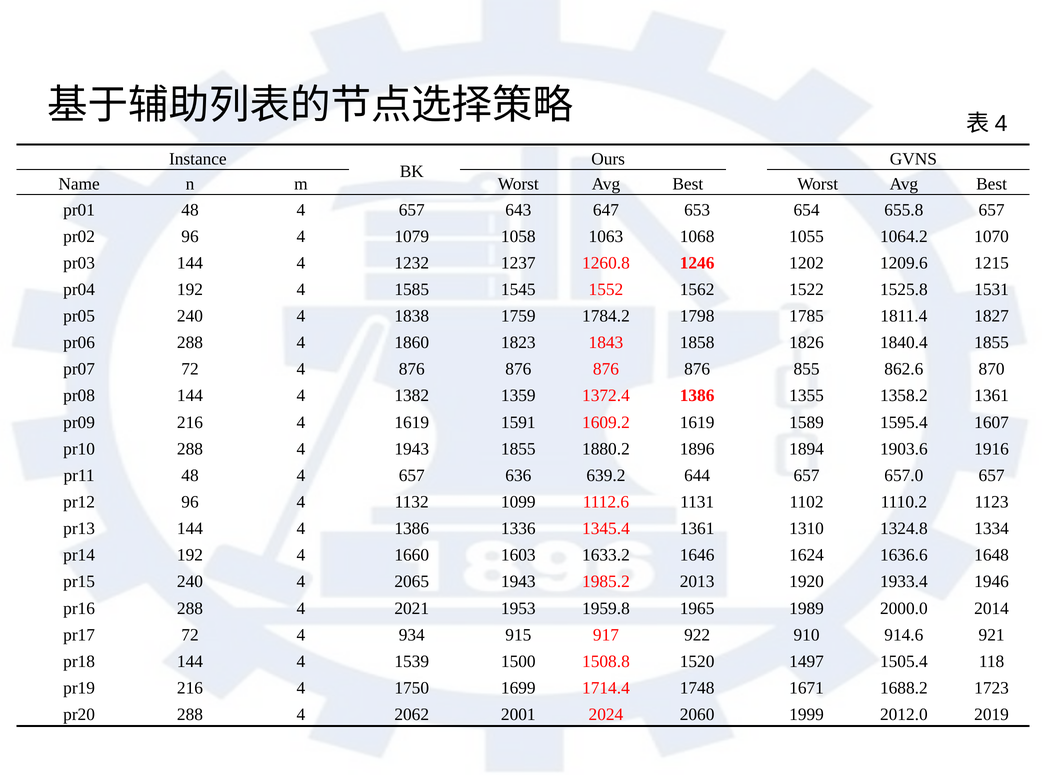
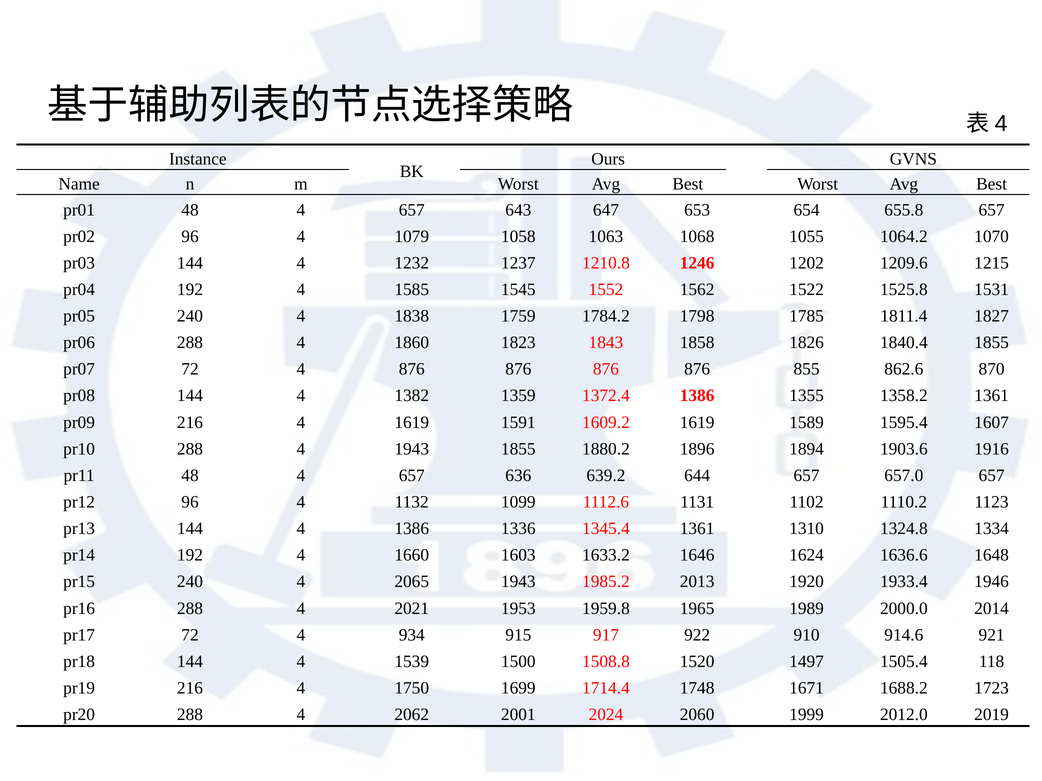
1260.8: 1260.8 -> 1210.8 (606, 263)
